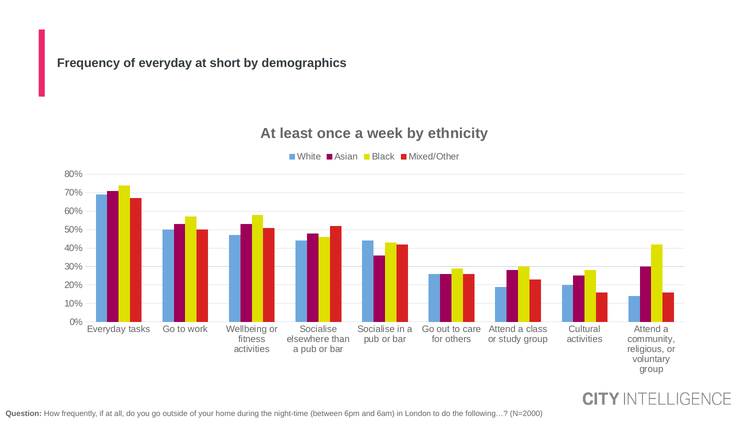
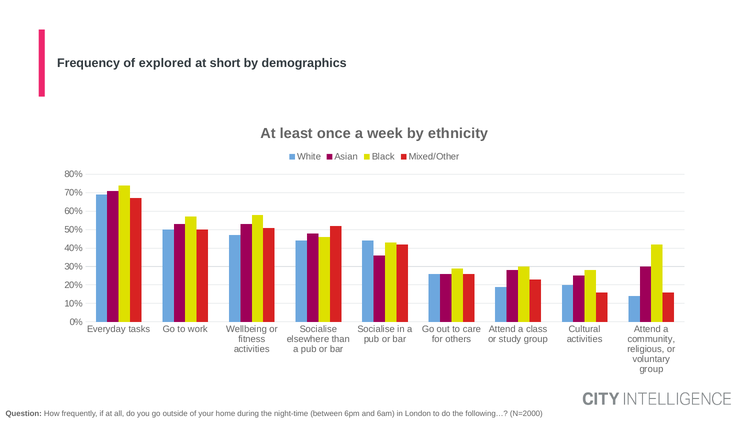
of everyday: everyday -> explored (165, 63)
